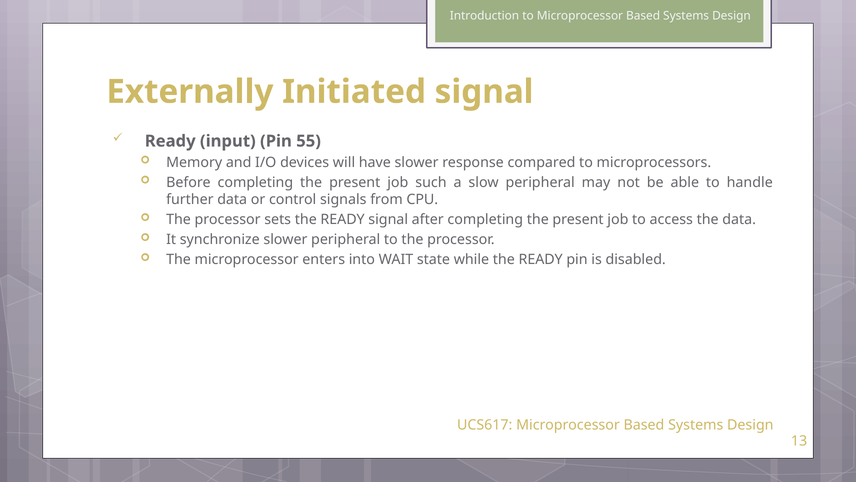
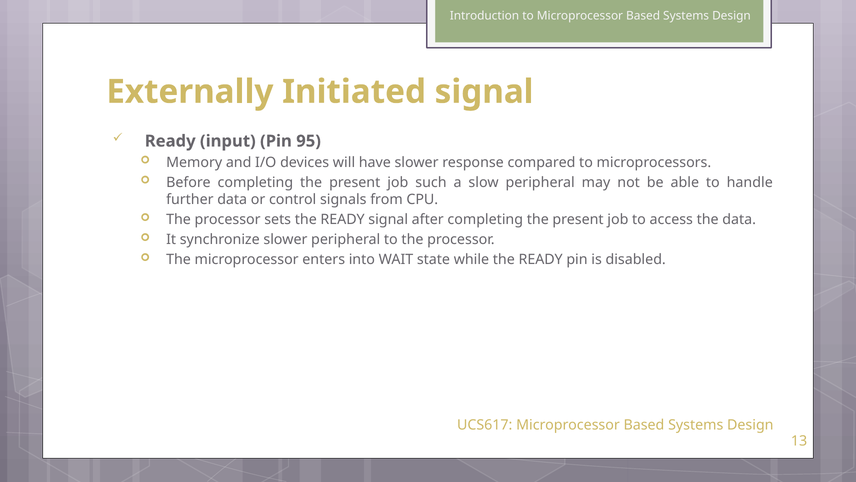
55: 55 -> 95 (309, 141)
